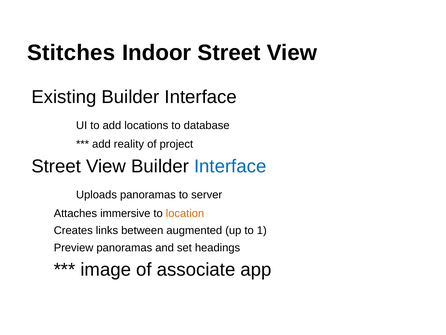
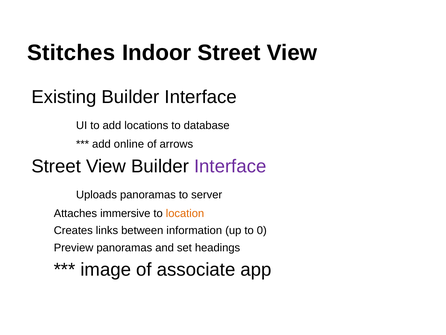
reality: reality -> online (129, 144)
project: project -> arrows (176, 144)
Interface colour: blue -> purple (230, 166)
augmented: augmented -> information (194, 230)
1: 1 -> 0 (262, 230)
